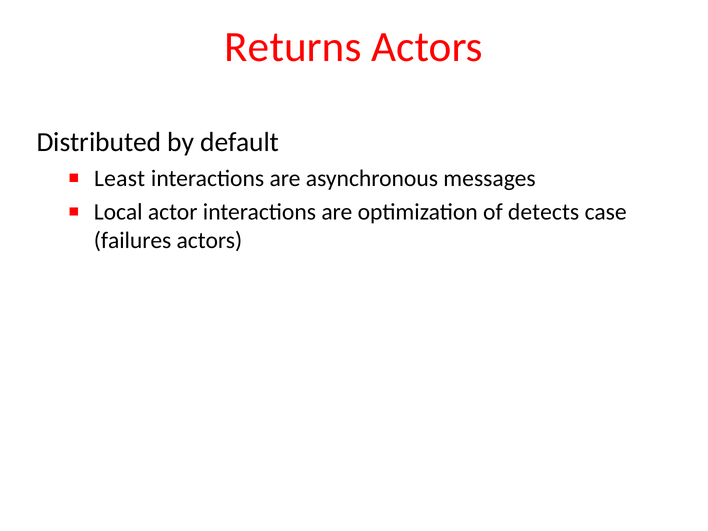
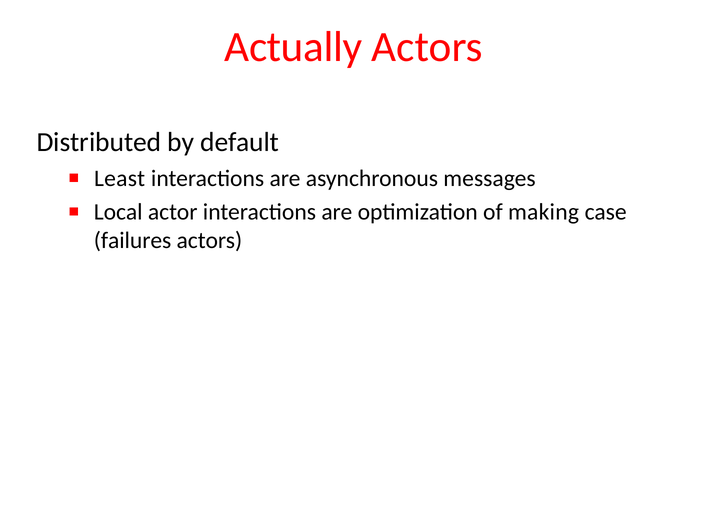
Returns: Returns -> Actually (293, 47)
detects: detects -> making (544, 212)
